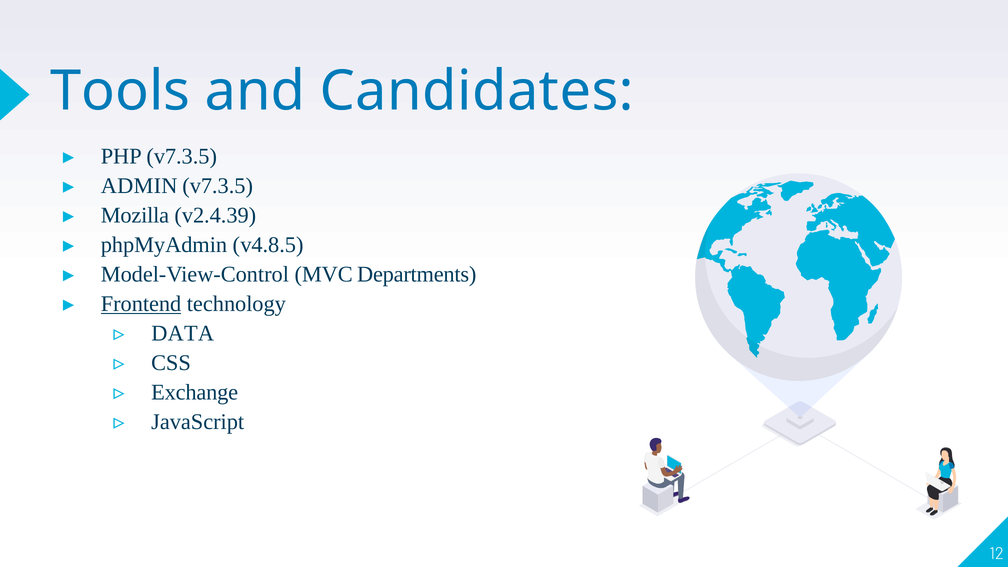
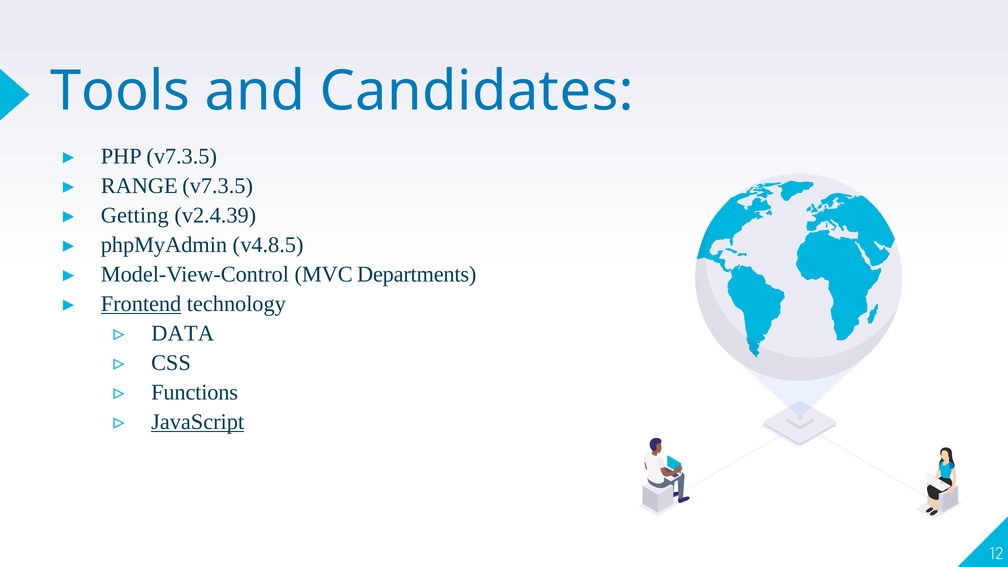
ADMIN: ADMIN -> RANGE (139, 186)
Mozilla: Mozilla -> Getting (135, 215)
Exchange: Exchange -> Functions (195, 392)
JavaScript underline: none -> present (198, 422)
